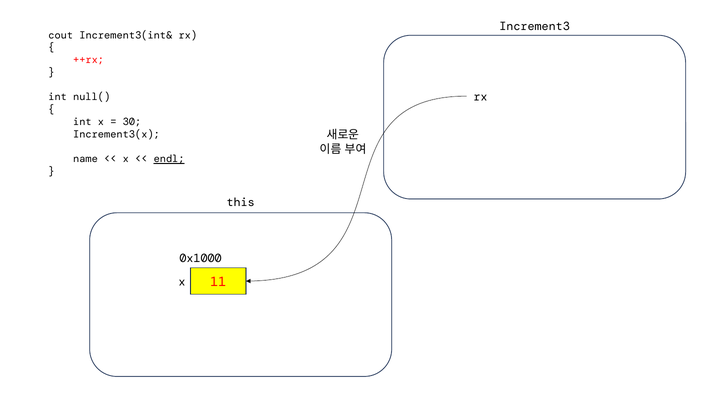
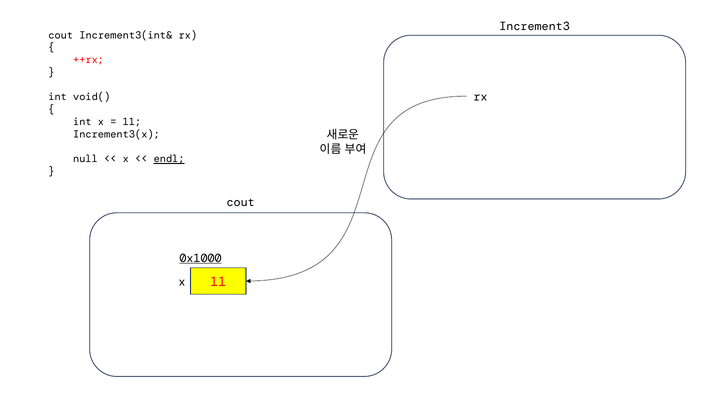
null(: null( -> void( (92, 97)
30: 30 -> 11 (132, 122)
name: name -> null (85, 159)
this: this -> cout (241, 202)
0x1000 underline: none -> present (201, 258)
